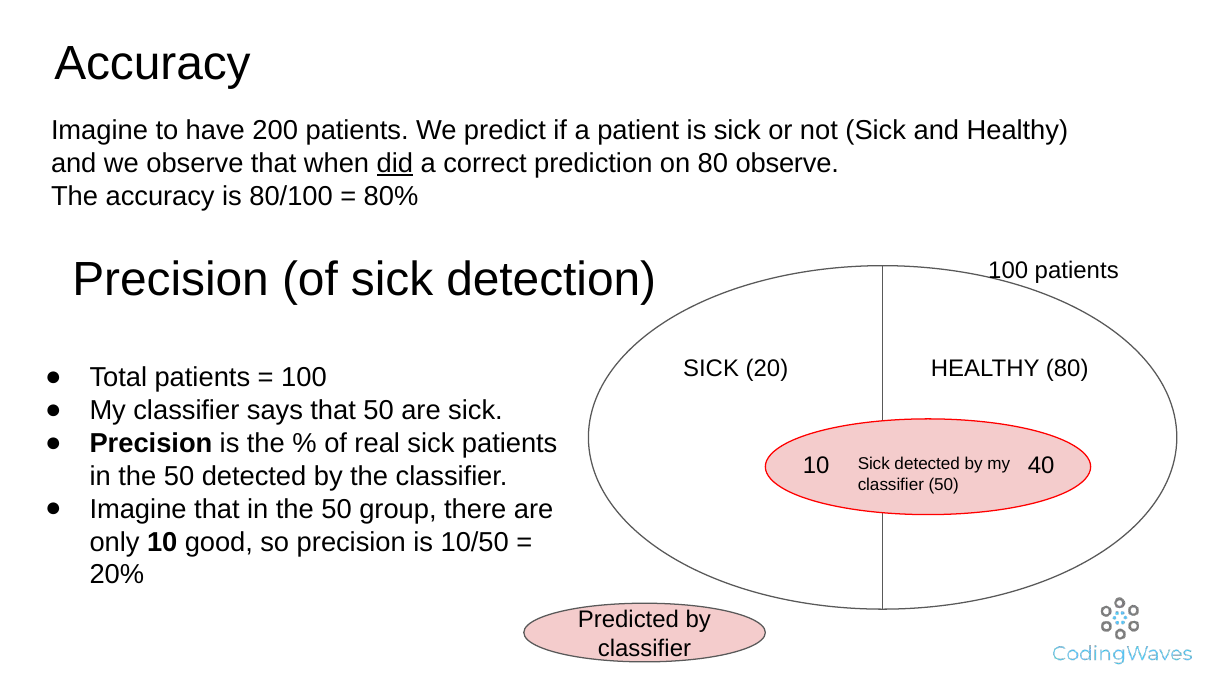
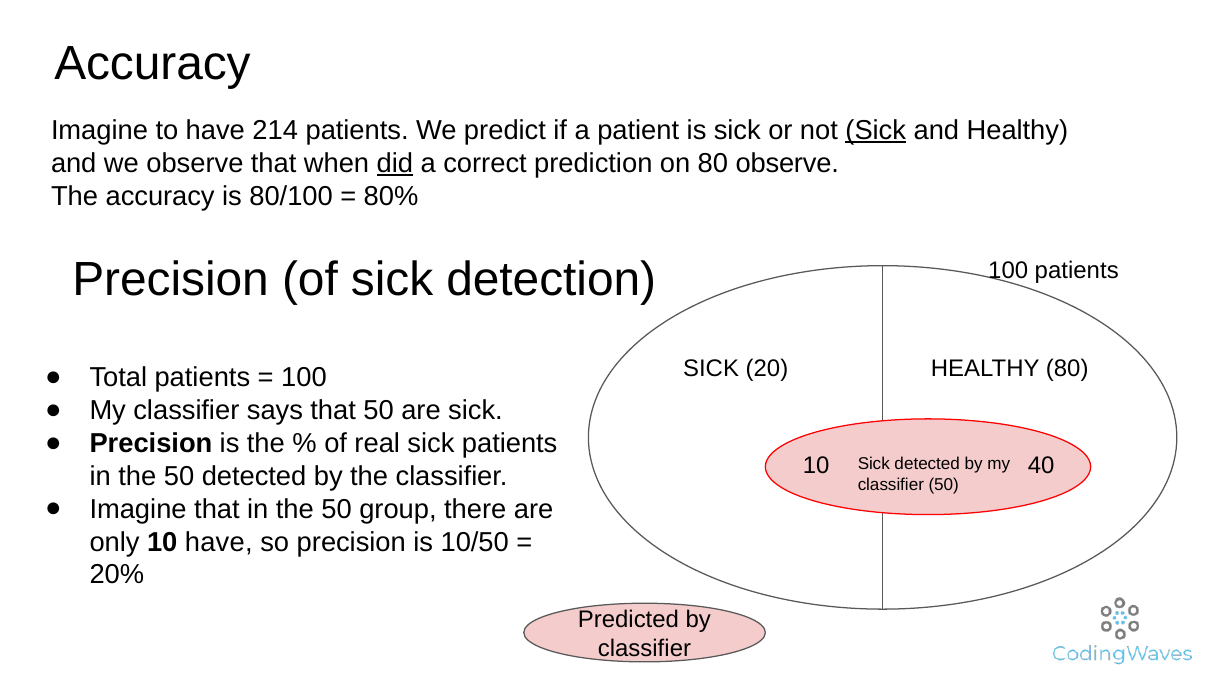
200: 200 -> 214 (275, 130)
Sick underline: none -> present (876, 130)
10 good: good -> have (219, 542)
